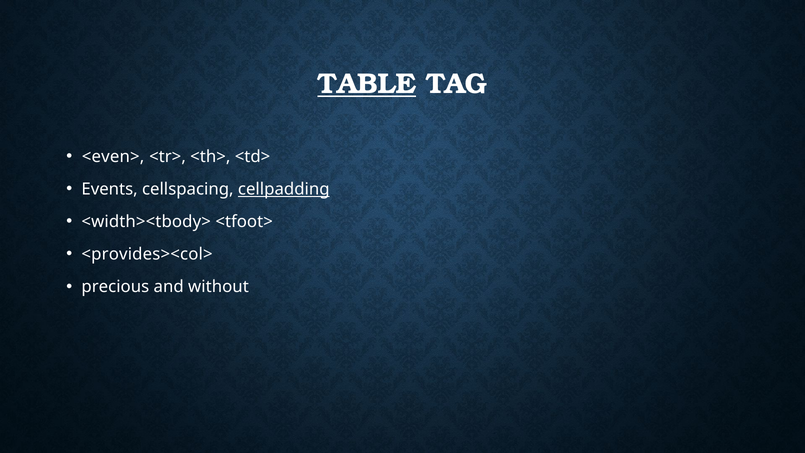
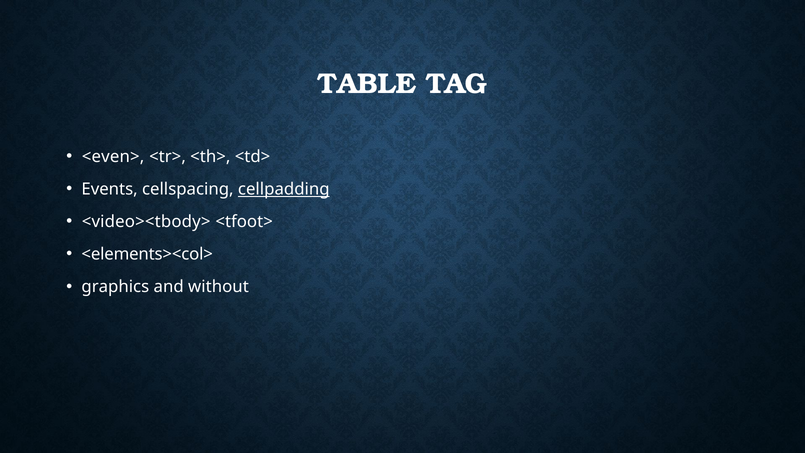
TABLE underline: present -> none (367, 84)
<width><tbody>: <width><tbody> -> <video><tbody> (146, 222)
<provides><col>: <provides><col> -> <elements><col> (147, 254)
precious: precious -> graphics (115, 287)
